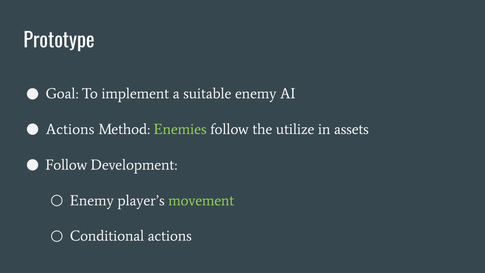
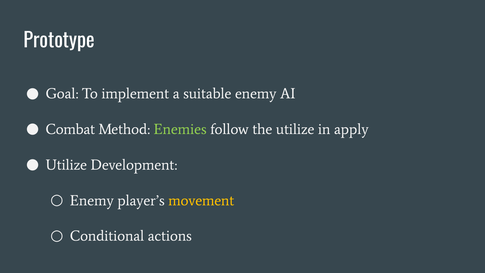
Actions: Actions -> Combat (70, 129)
assets: assets -> apply (351, 129)
Follow: Follow -> Utilize (66, 165)
movement colour: light green -> yellow (201, 200)
